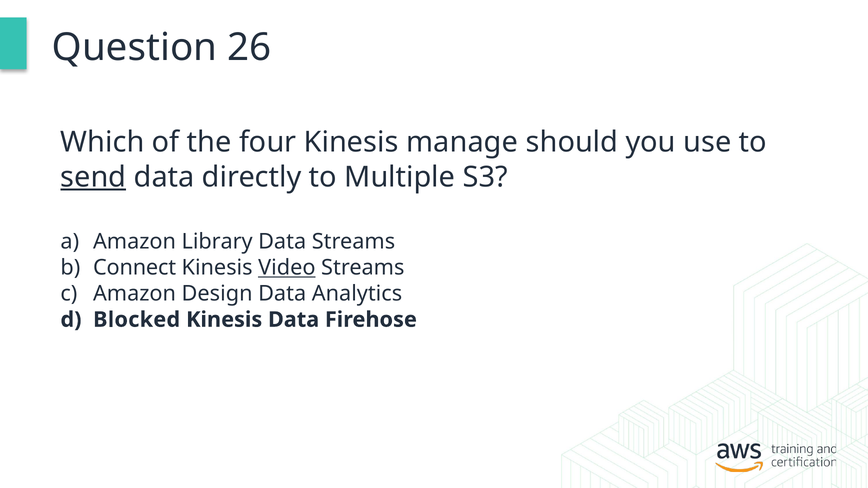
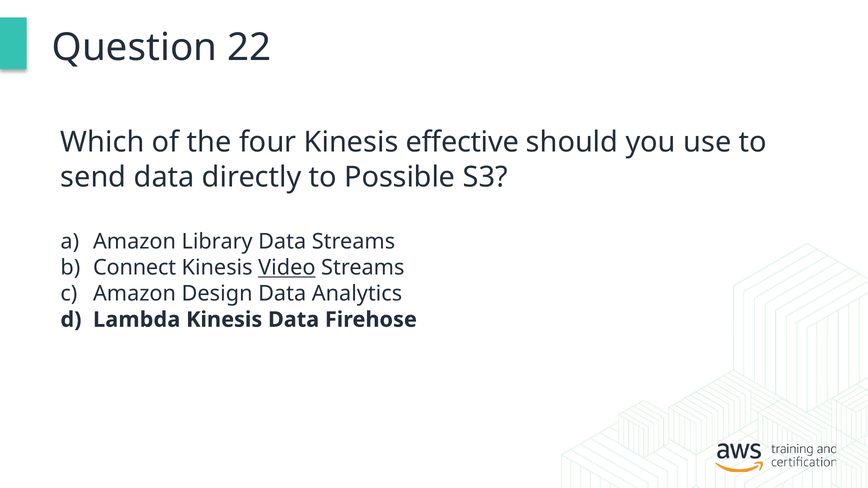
26: 26 -> 22 (249, 48)
manage: manage -> effective (462, 142)
send underline: present -> none (93, 177)
Multiple: Multiple -> Possible (400, 177)
Blocked: Blocked -> Lambda (137, 320)
